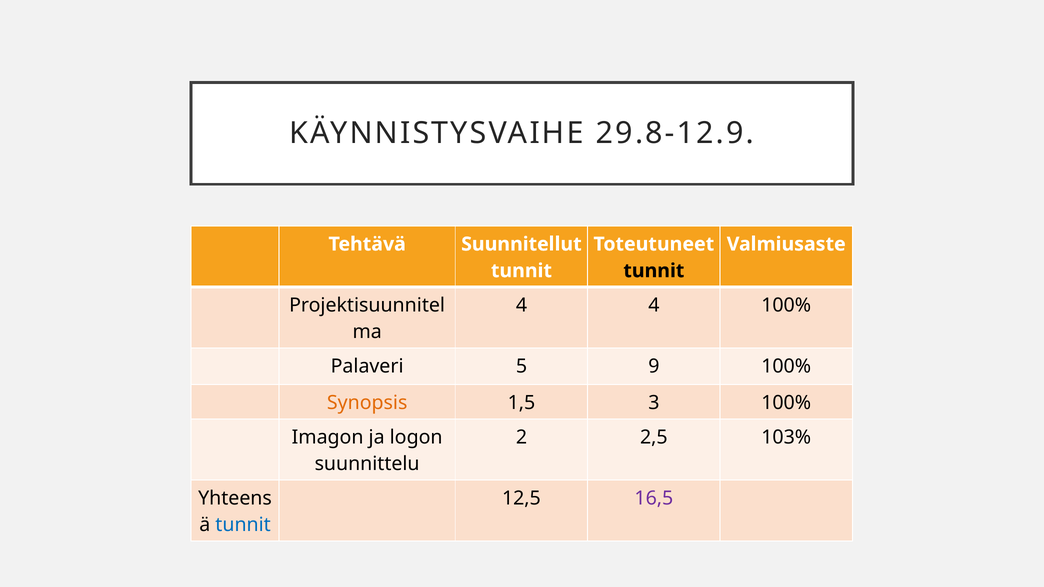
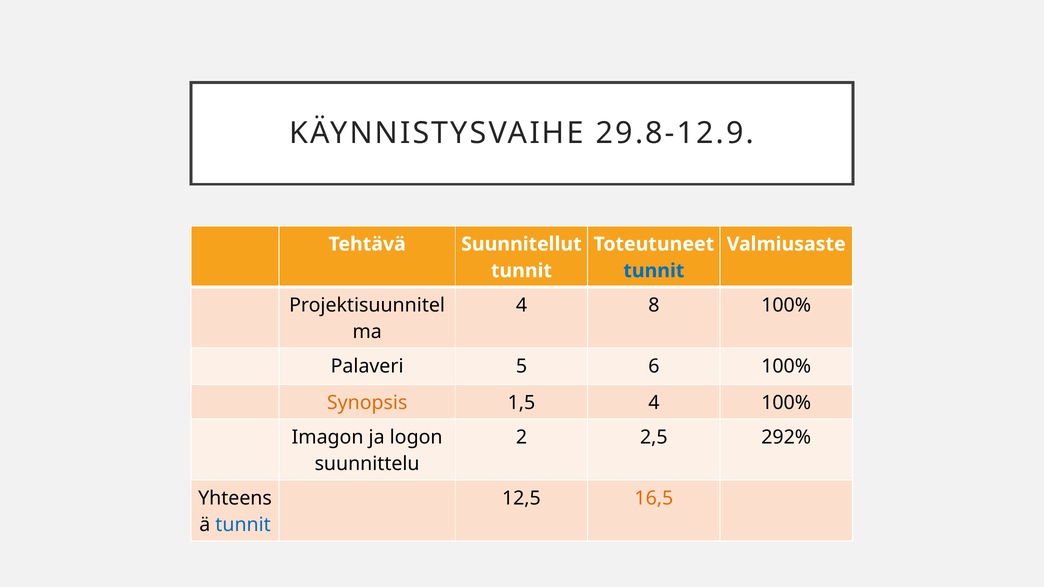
tunnit colour: black -> blue (654, 271)
4 4: 4 -> 8 (654, 305)
9: 9 -> 6 (654, 367)
1,5 3: 3 -> 4 (654, 403)
103%: 103% -> 292% (786, 437)
16,5 colour: purple -> orange (654, 499)
